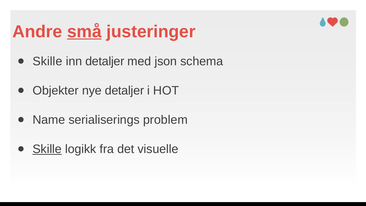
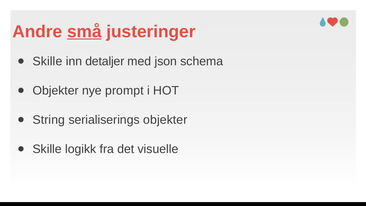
nye detaljer: detaljer -> prompt (124, 90)
Name: Name -> String (49, 120)
serialiserings problem: problem -> objekter (165, 120)
Skille underline: present -> none (47, 149)
